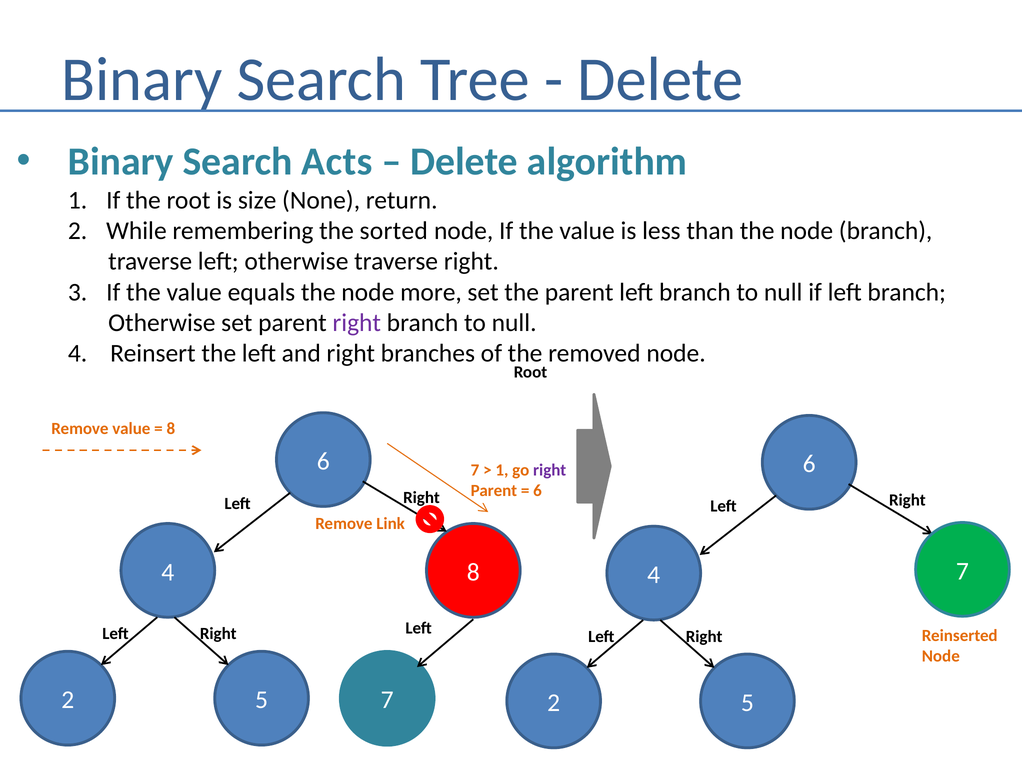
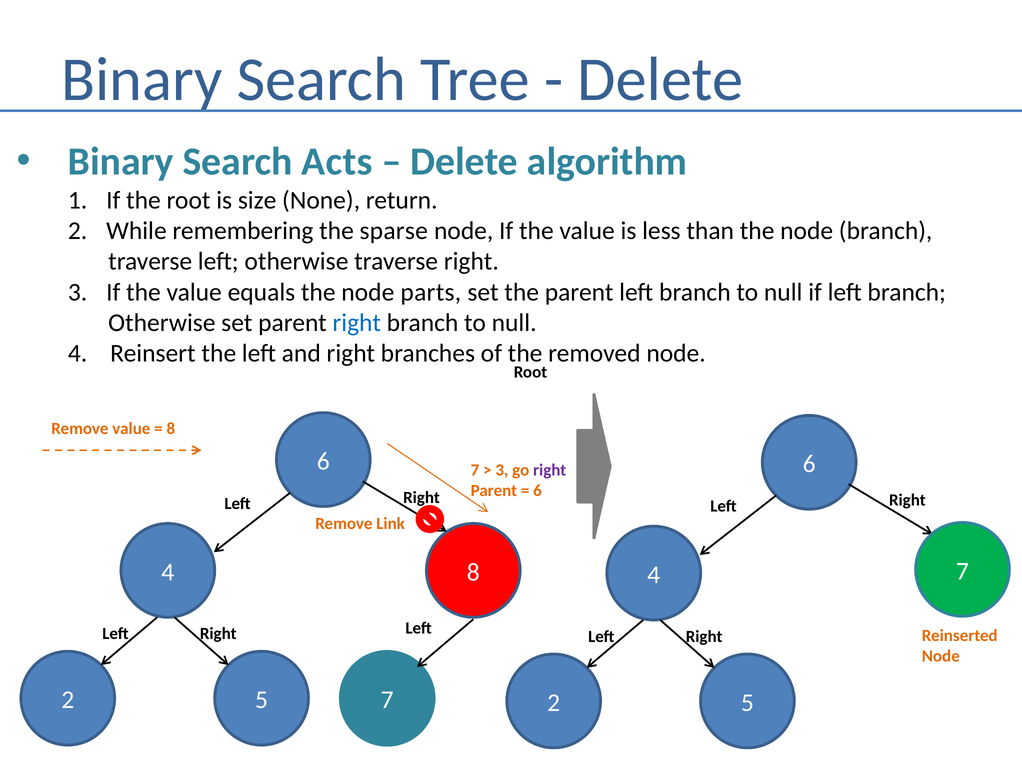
sorted: sorted -> sparse (394, 231)
more: more -> parts (431, 292)
right colour: purple -> blue (357, 323)
1: 1 -> 3 (502, 470)
